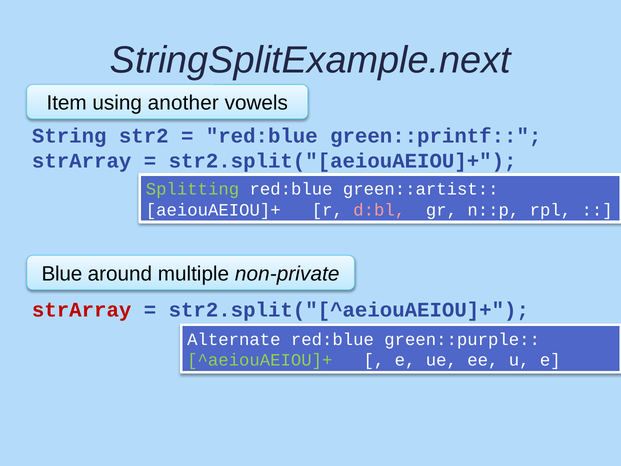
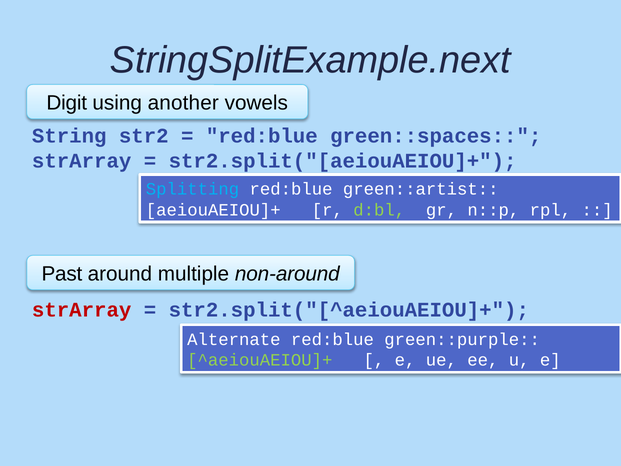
Item: Item -> Digit (67, 103)
green::printf: green::printf -> green::spaces (436, 136)
Splitting colour: light green -> light blue (192, 189)
d:bl colour: pink -> light green (379, 210)
Blue: Blue -> Past (62, 274)
non-private: non-private -> non-around (287, 274)
